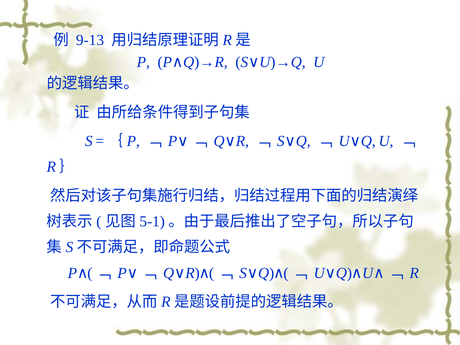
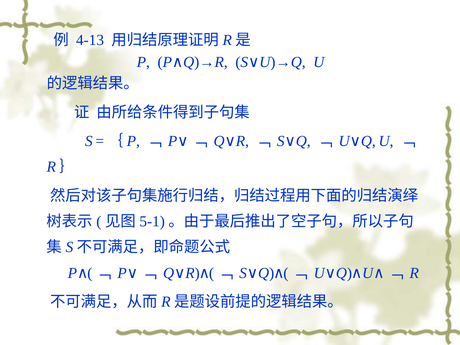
9-13: 9-13 -> 4-13 (90, 40)
